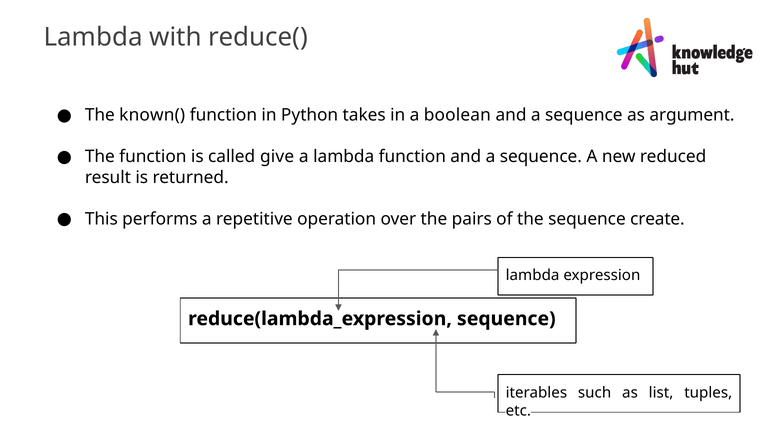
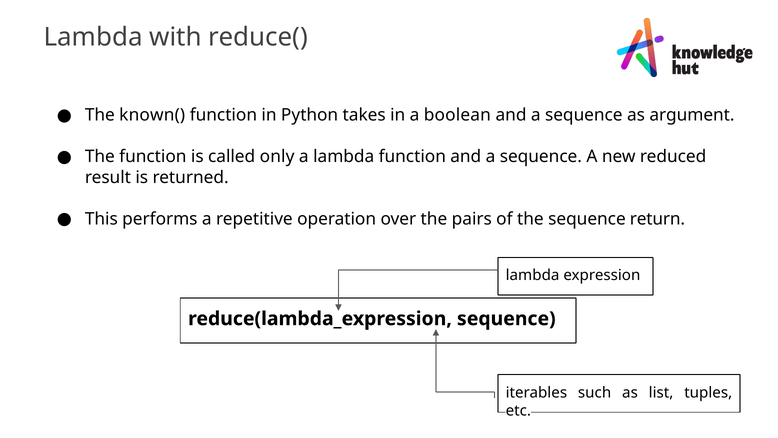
give: give -> only (277, 157)
create: create -> return (657, 219)
